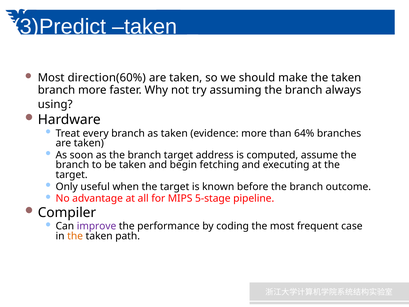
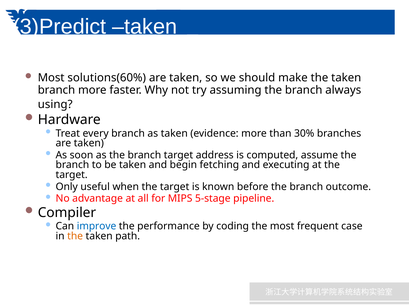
direction(60%: direction(60% -> solutions(60% (107, 78)
64%: 64% -> 30% (304, 133)
improve colour: purple -> blue (97, 226)
